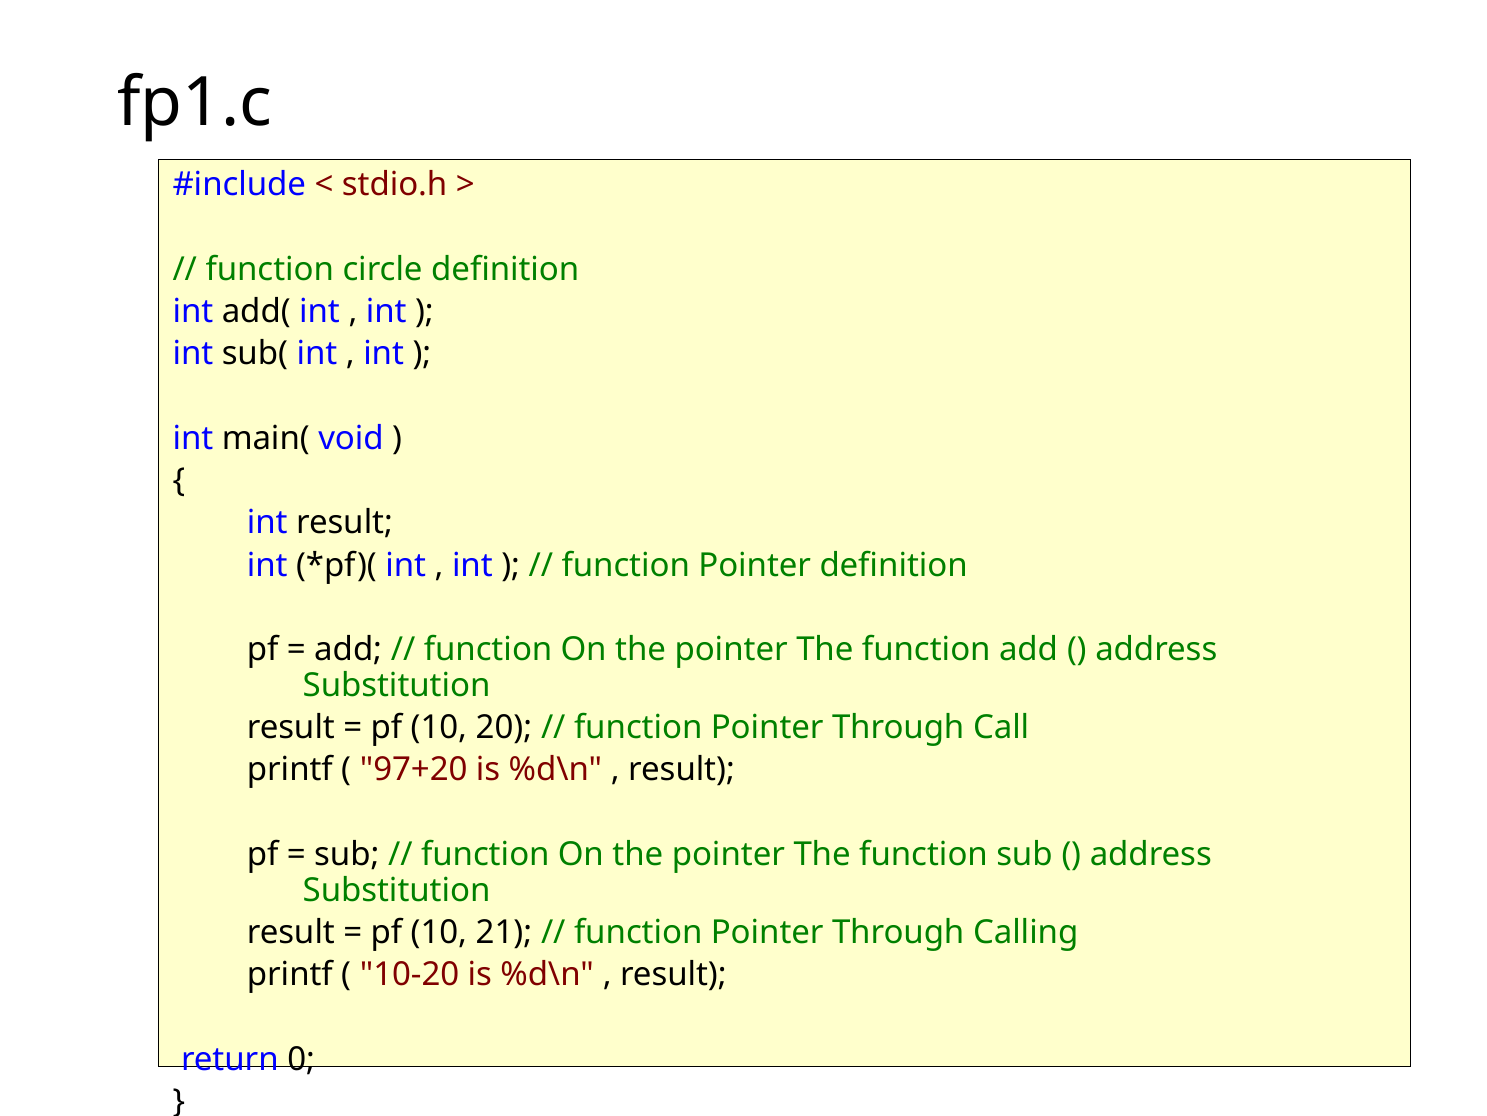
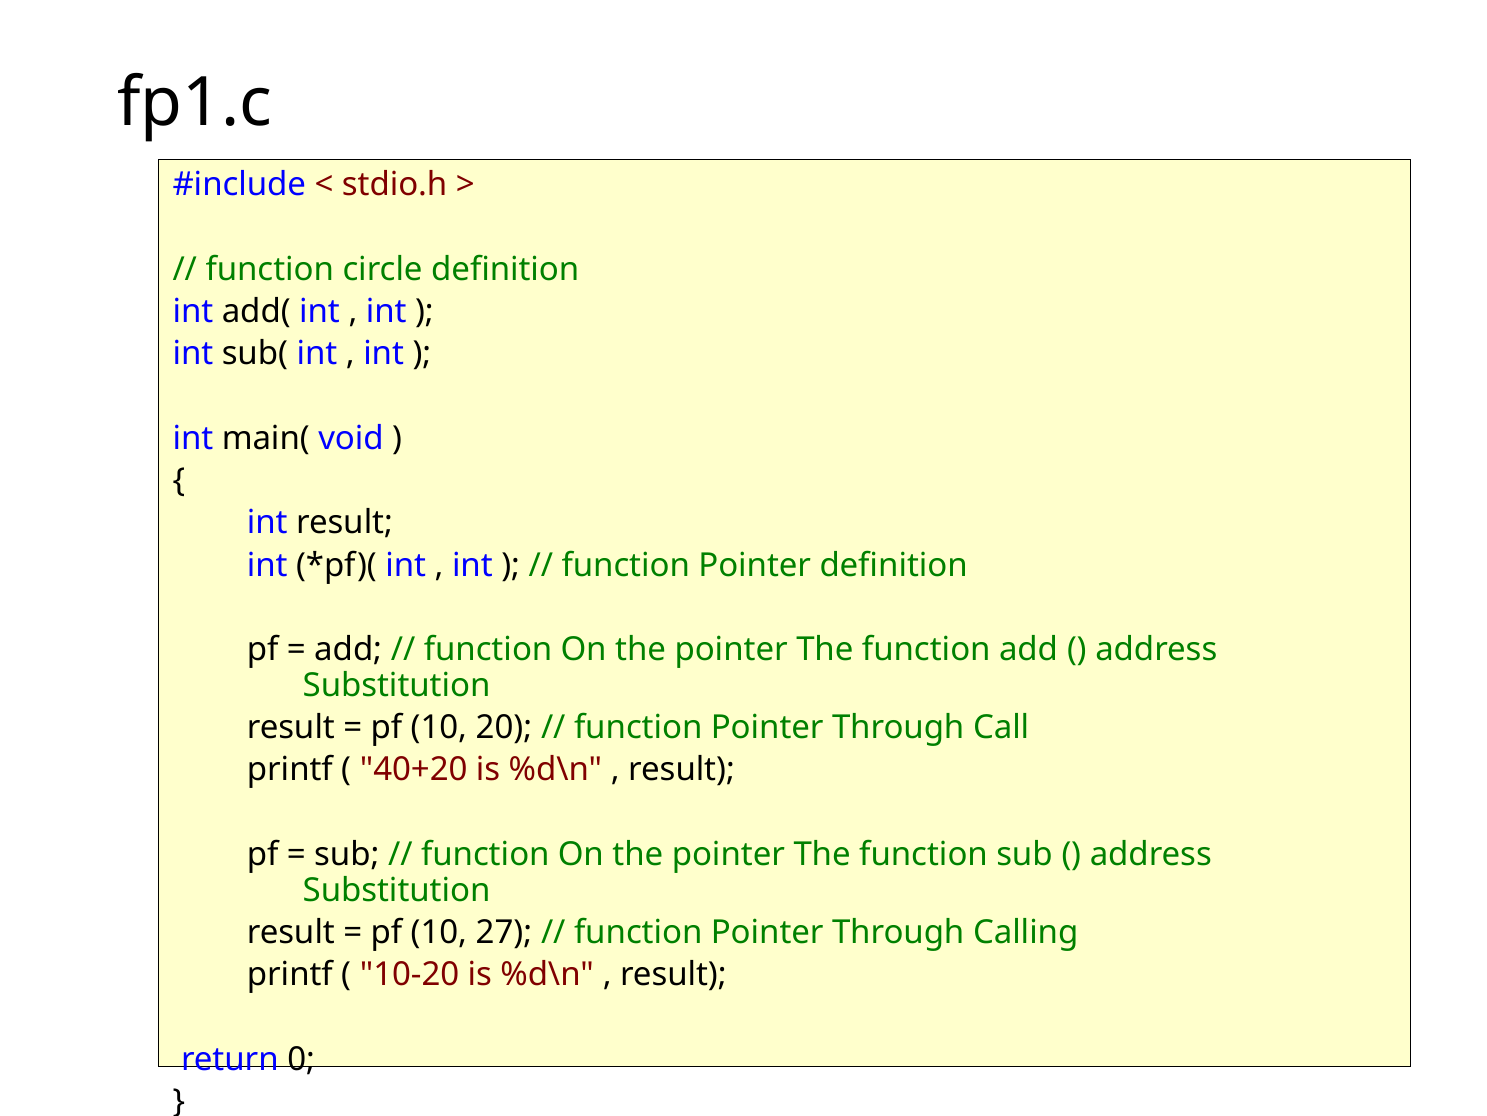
97+20: 97+20 -> 40+20 (414, 770)
21: 21 -> 27 (504, 932)
